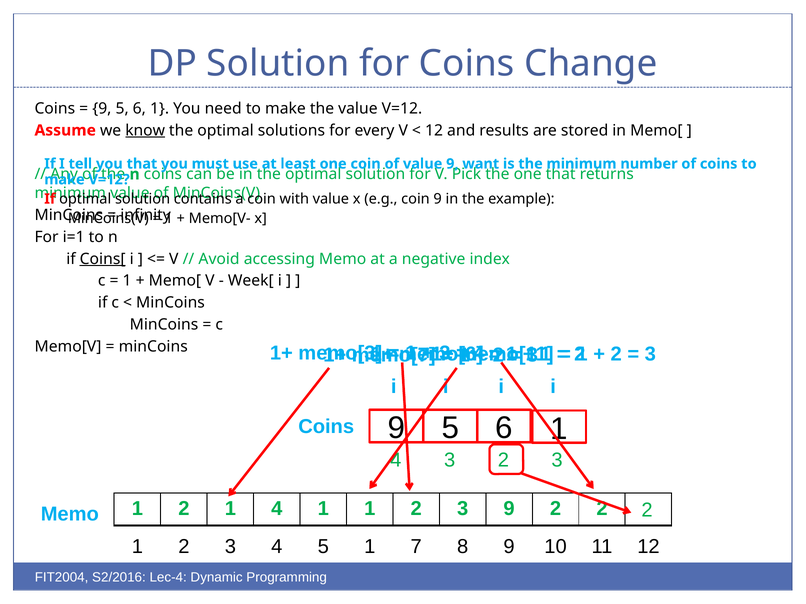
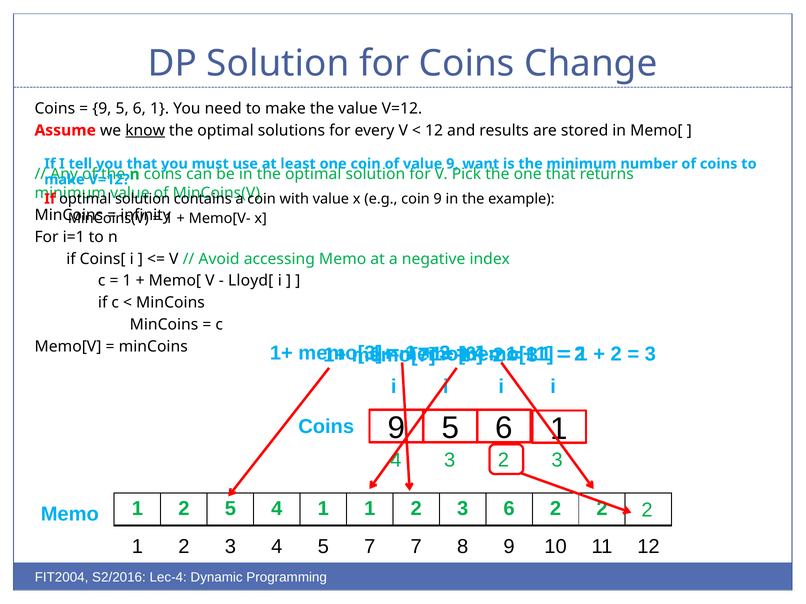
Coins[ underline: present -> none (103, 259)
Week[: Week[ -> Lloyd[ (251, 281)
1 2 1: 1 -> 5 (230, 509)
3 9: 9 -> 6 (509, 509)
5 1: 1 -> 7 (370, 547)
